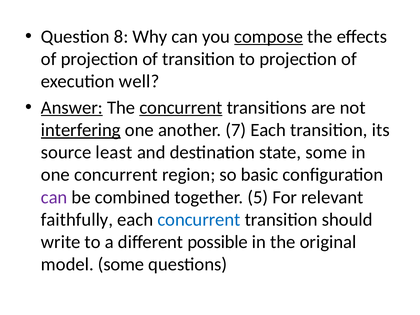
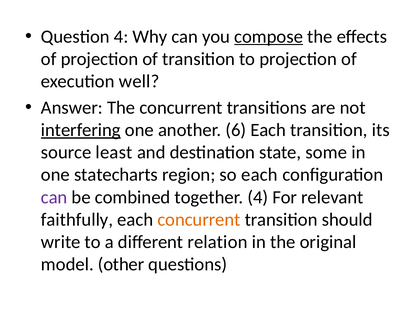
Question 8: 8 -> 4 (121, 37)
Answer underline: present -> none (72, 108)
concurrent underline: present -> none (181, 108)
7: 7 -> 6 (236, 130)
one concurrent: concurrent -> statecharts (116, 175)
so basic: basic -> each (259, 175)
together 5: 5 -> 4 (258, 197)
concurrent colour: blue -> orange (199, 220)
possible: possible -> relation (217, 242)
model some: some -> other (121, 264)
